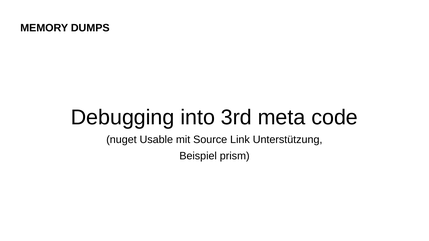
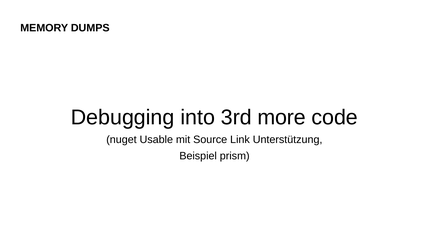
meta: meta -> more (282, 118)
